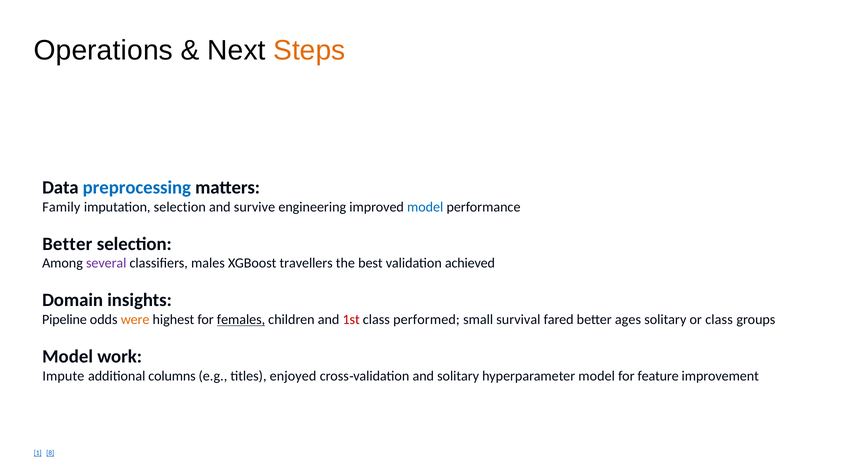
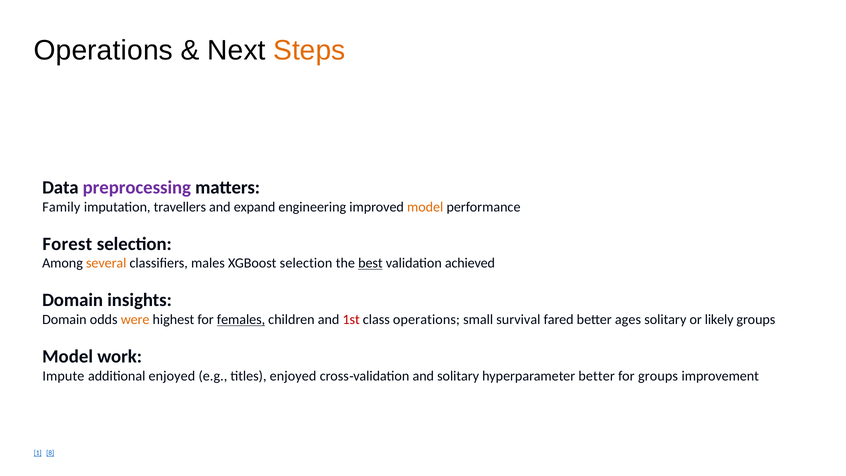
preprocessing colour: blue -> purple (137, 187)
imputation selection: selection -> travellers (180, 207)
survive: survive -> expand (255, 207)
model colour: blue -> orange (425, 207)
Better: Better -> Forest (67, 244)
several colour: purple -> orange (106, 263)
XGBoost travellers: travellers -> selection (306, 263)
best underline: none -> present (370, 263)
Pipeline: Pipeline -> Domain (64, 320)
class performed: performed -> operations (426, 320)
or class: class -> likely (719, 320)
additional columns: columns -> enjoyed (172, 376)
hyperparameter model: model -> better (597, 376)
for feature: feature -> groups (658, 376)
